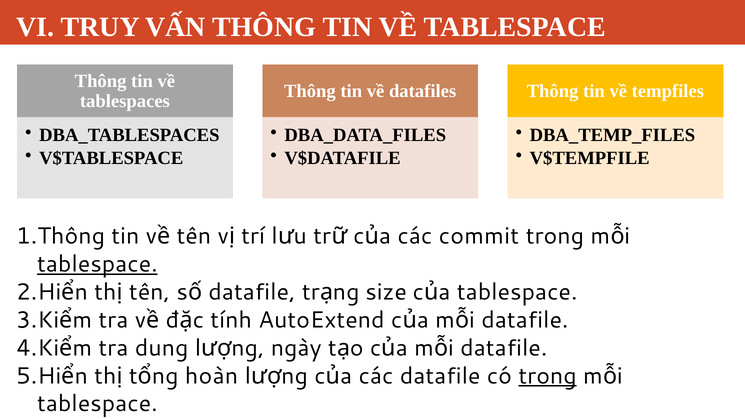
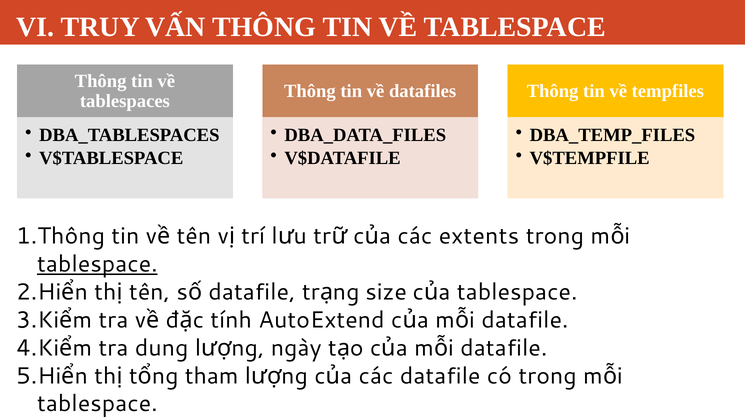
commit: commit -> extents (479, 236)
hoàn: hoàn -> tham (212, 376)
trong underline: present -> none (548, 376)
